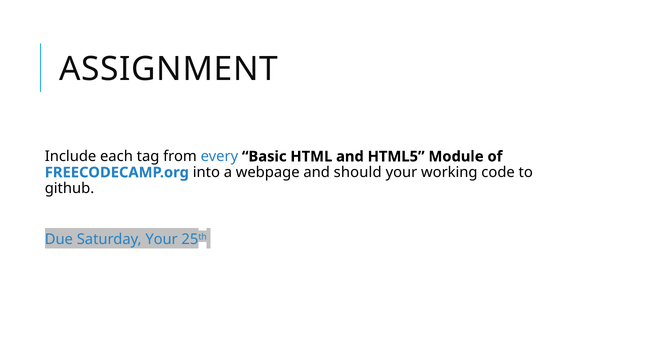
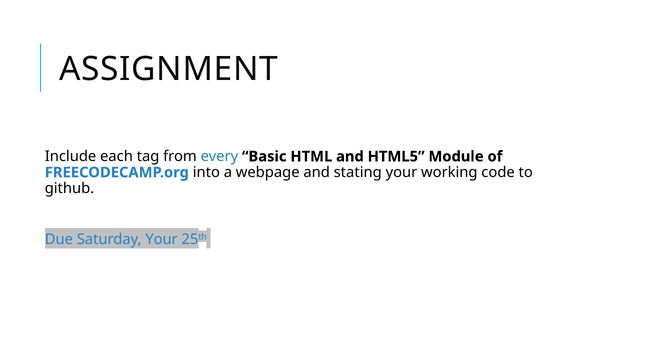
should: should -> stating (358, 172)
